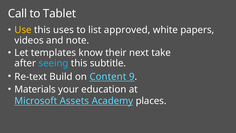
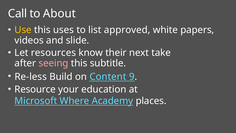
Tablet: Tablet -> About (59, 14)
note: note -> slide (78, 40)
templates: templates -> resources (53, 53)
seeing colour: light blue -> pink (53, 63)
Re-text: Re-text -> Re-less (31, 77)
Materials: Materials -> Resource (35, 89)
Assets: Assets -> Where (74, 101)
